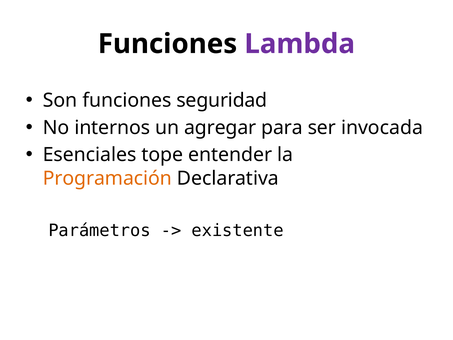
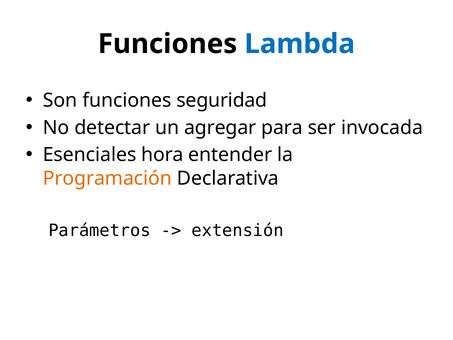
Lambda colour: purple -> blue (300, 44)
internos: internos -> detectar (112, 127)
tope: tope -> hora (162, 155)
existente: existente -> extensión (238, 231)
